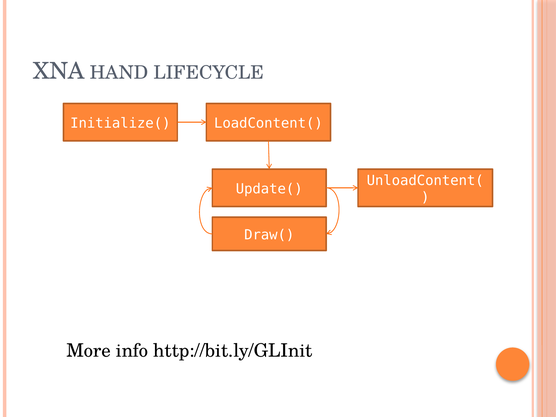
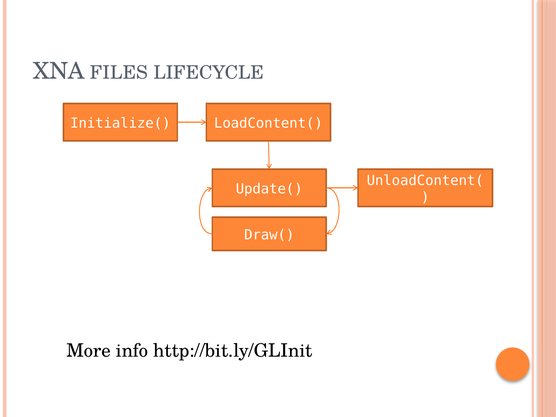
HAND: HAND -> FILES (119, 73)
